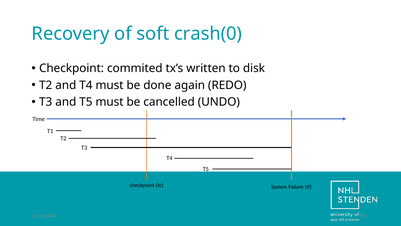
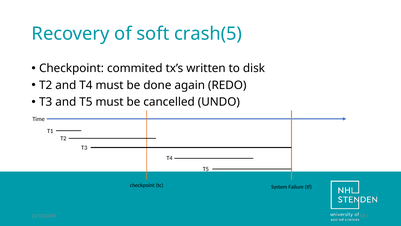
crash(0: crash(0 -> crash(5 (208, 34)
